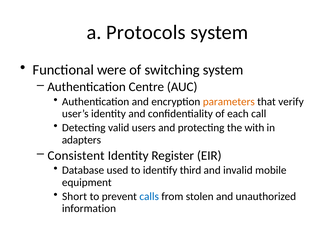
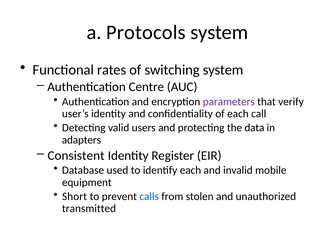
were: were -> rates (112, 70)
parameters colour: orange -> purple (229, 102)
with: with -> data (254, 128)
identify third: third -> each (190, 170)
information: information -> transmitted (89, 209)
